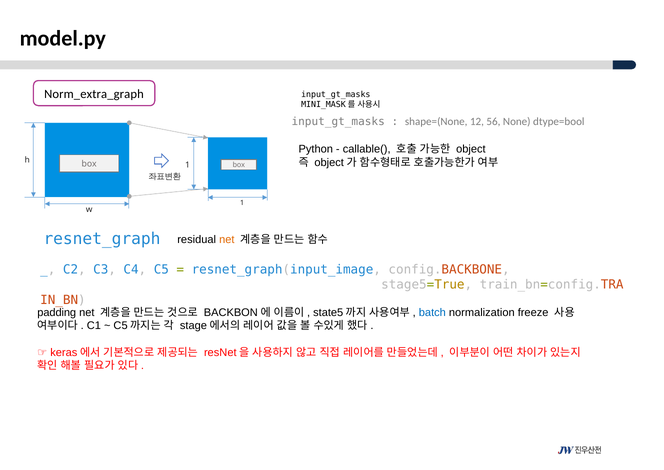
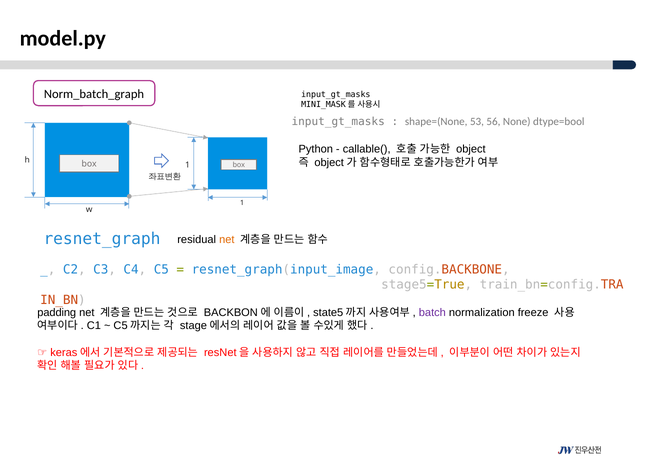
Norm_extra_graph: Norm_extra_graph -> Norm_batch_graph (94, 94)
12: 12 -> 53 (477, 121)
batch colour: blue -> purple (432, 312)
